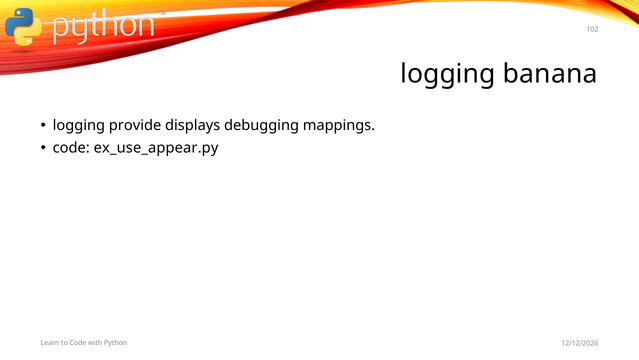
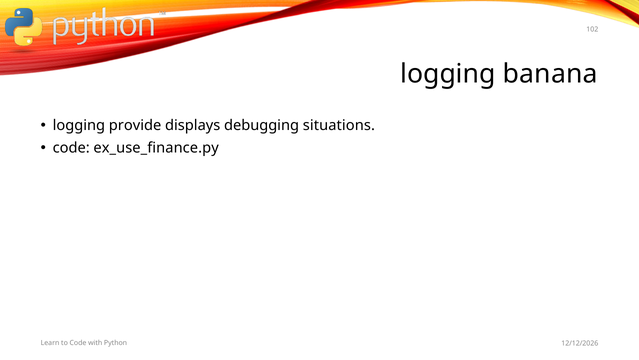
mappings: mappings -> situations (339, 125)
ex_use_appear.py: ex_use_appear.py -> ex_use_finance.py (156, 148)
